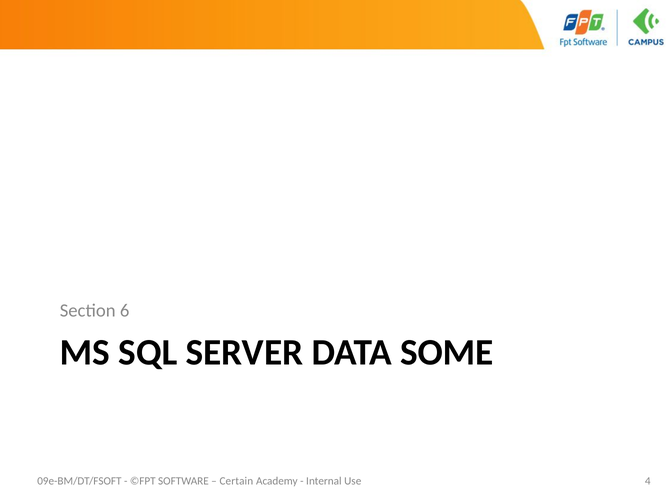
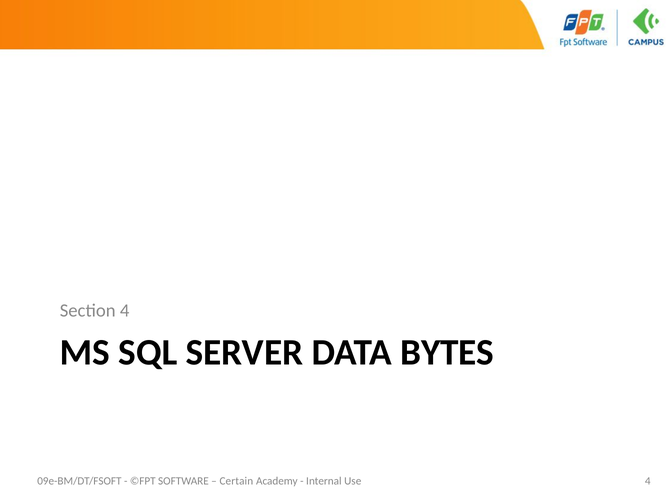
Section 6: 6 -> 4 (125, 311)
SOME: SOME -> BYTES (447, 352)
